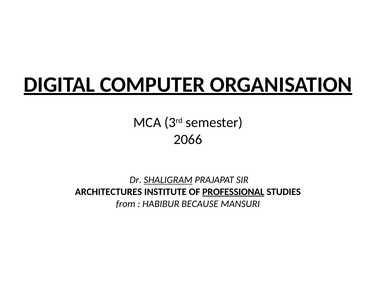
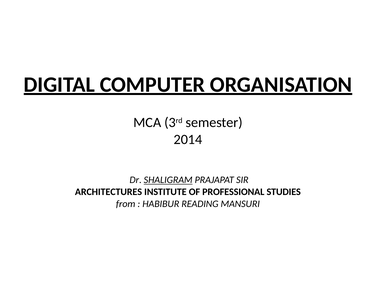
2066: 2066 -> 2014 (188, 139)
PROFESSIONAL underline: present -> none (233, 192)
BECAUSE: BECAUSE -> READING (200, 204)
